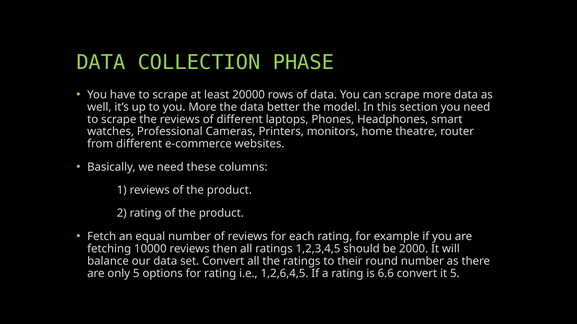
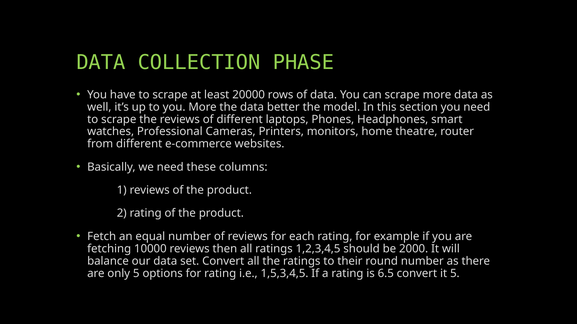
1,2,6,4,5: 1,2,6,4,5 -> 1,5,3,4,5 (285, 274)
6.6: 6.6 -> 6.5 (386, 274)
